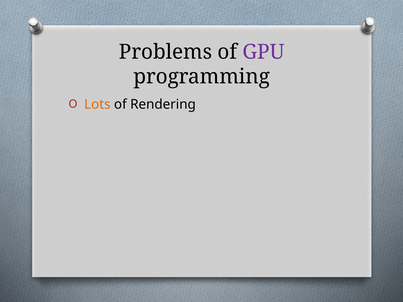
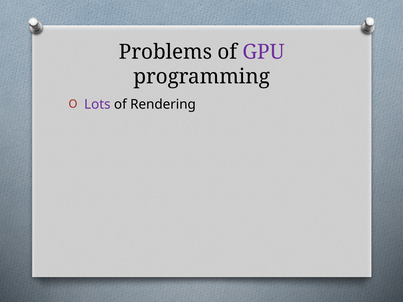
Lots colour: orange -> purple (97, 104)
